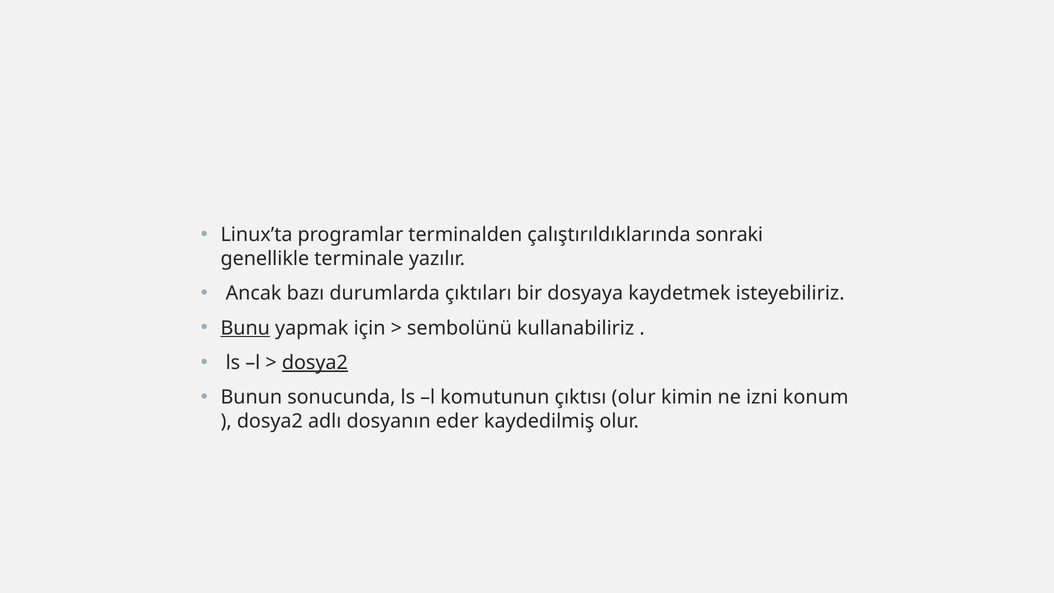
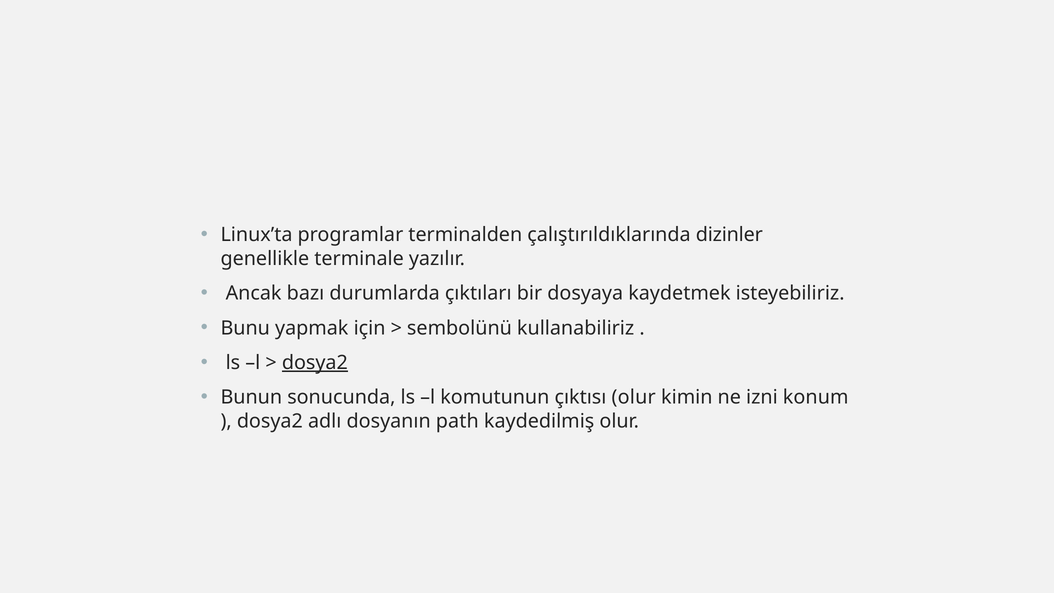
sonraki: sonraki -> dizinler (729, 235)
Bunu underline: present -> none (245, 328)
eder: eder -> path (457, 421)
